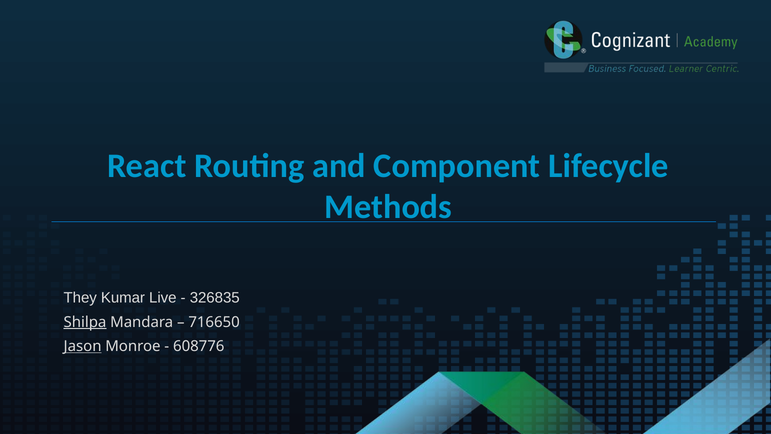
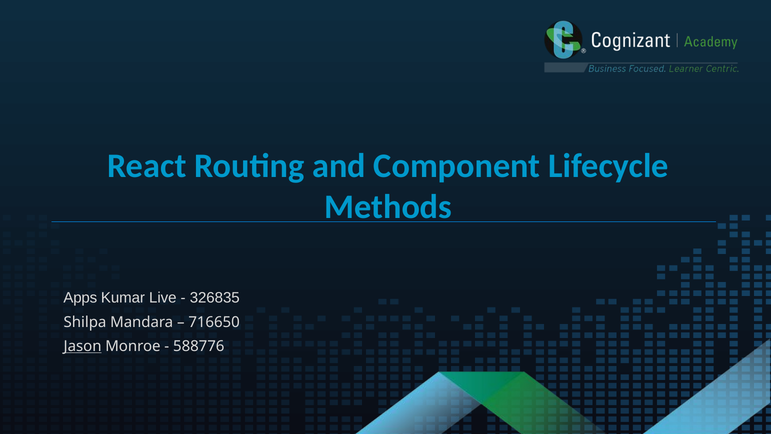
They: They -> Apps (80, 298)
Shilpa underline: present -> none (85, 322)
608776: 608776 -> 588776 (199, 346)
